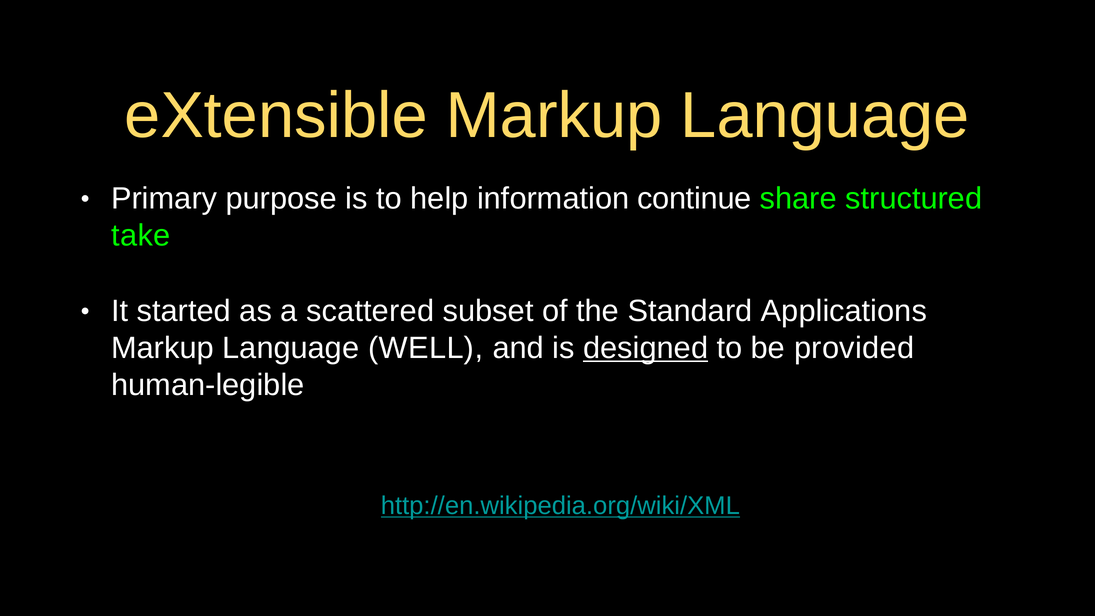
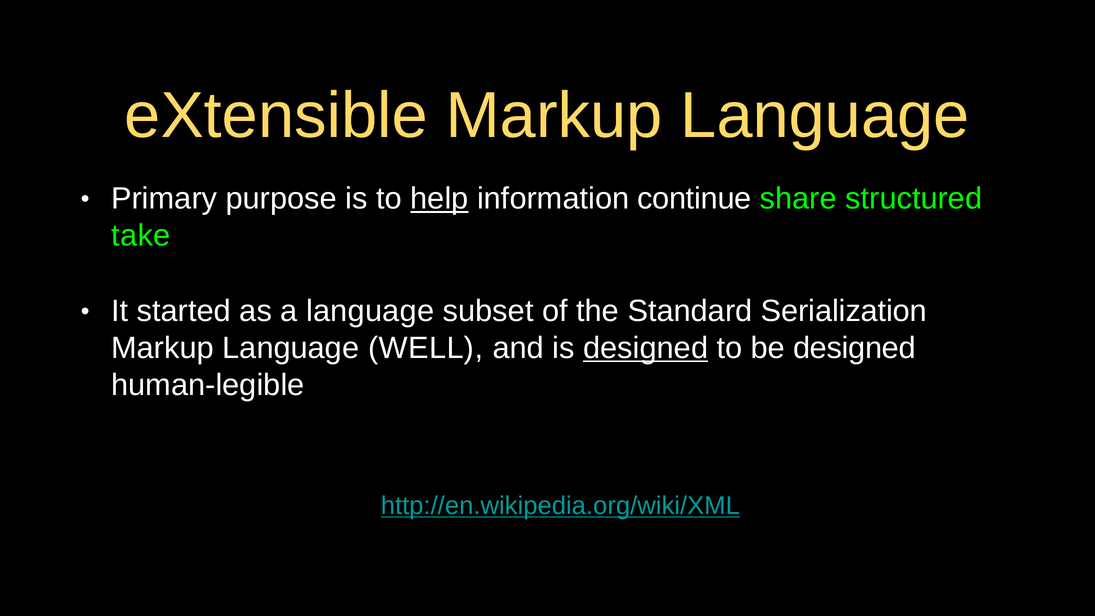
help underline: none -> present (439, 199)
a scattered: scattered -> language (370, 311)
Applications: Applications -> Serialization (844, 311)
be provided: provided -> designed (854, 348)
